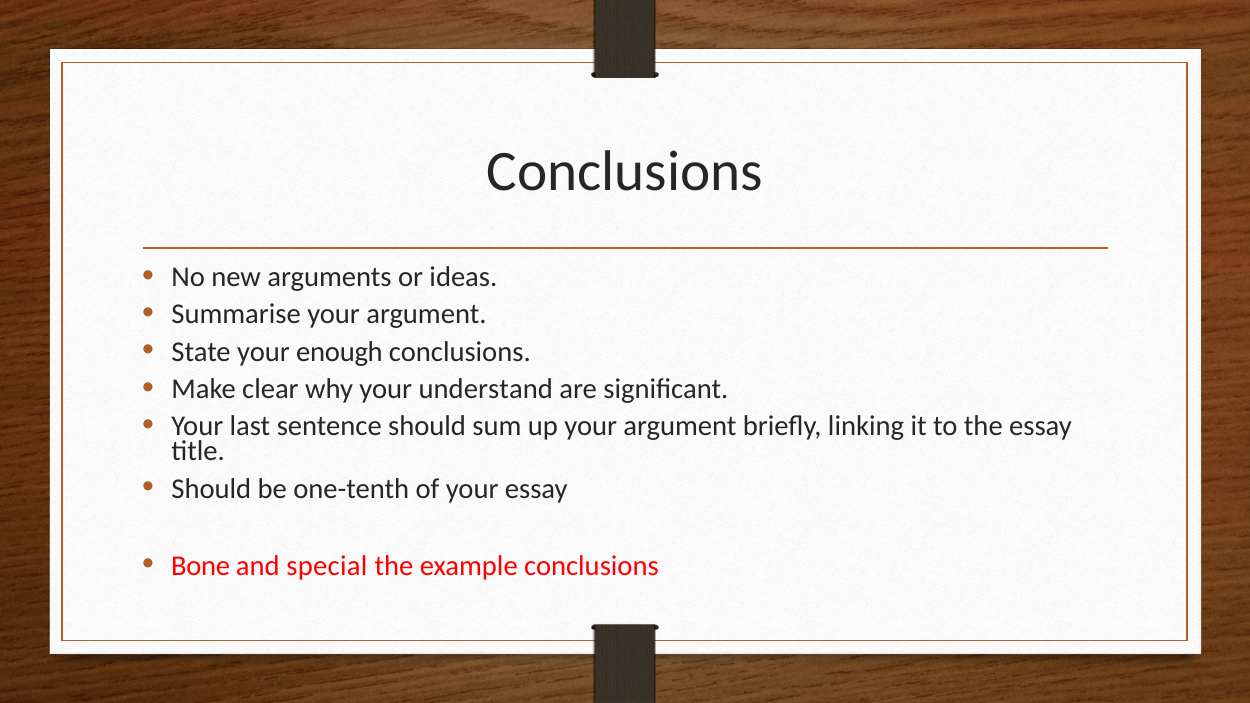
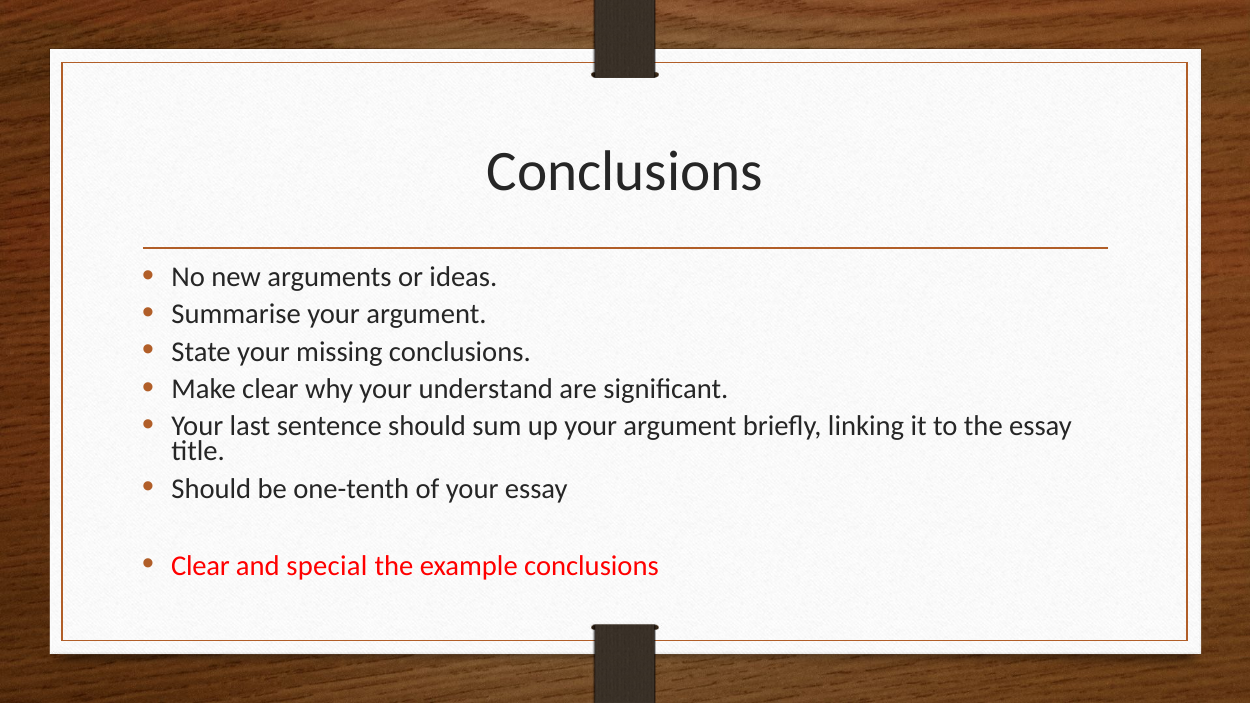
enough: enough -> missing (339, 352)
Bone: Bone -> Clear (201, 566)
